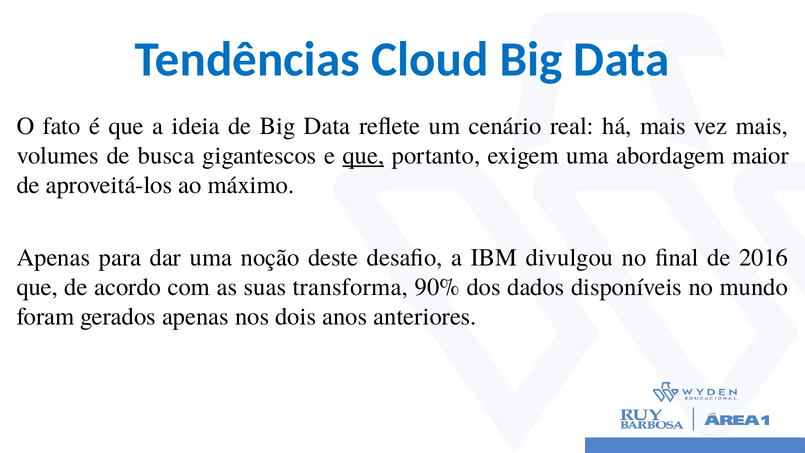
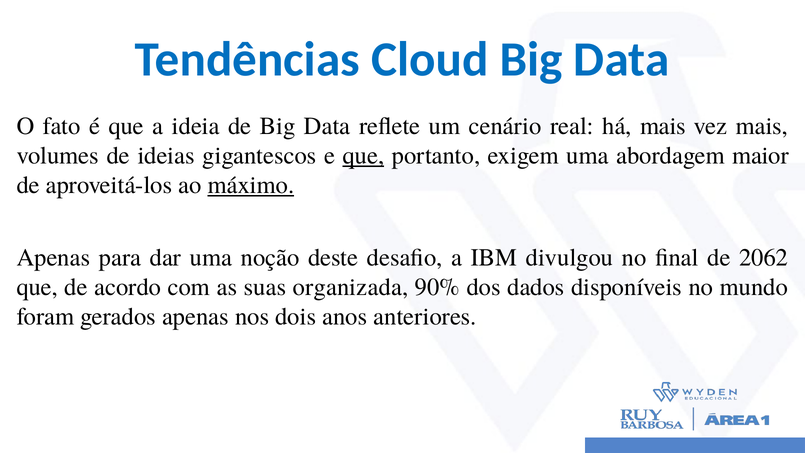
busca: busca -> ideias (166, 156)
máximo underline: none -> present (251, 185)
2016: 2016 -> 2062 (764, 258)
transforma: transforma -> organizada (351, 287)
